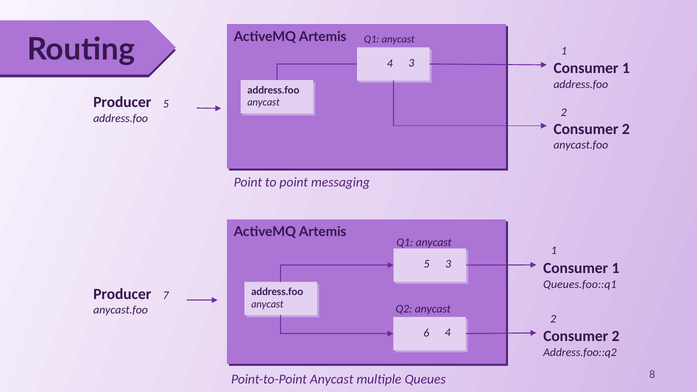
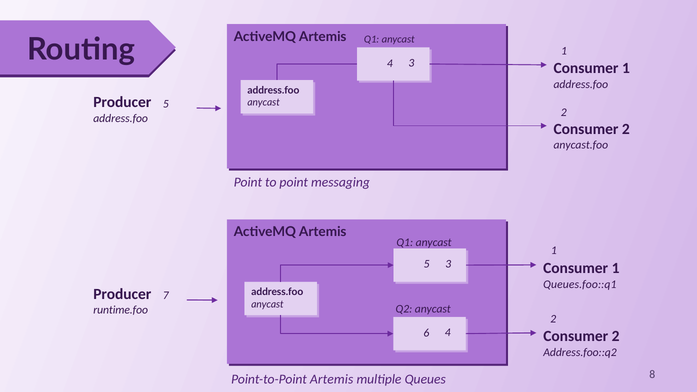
anycast.foo: anycast.foo -> runtime.foo (121, 310)
Point-to-Point Anycast: Anycast -> Artemis (332, 380)
